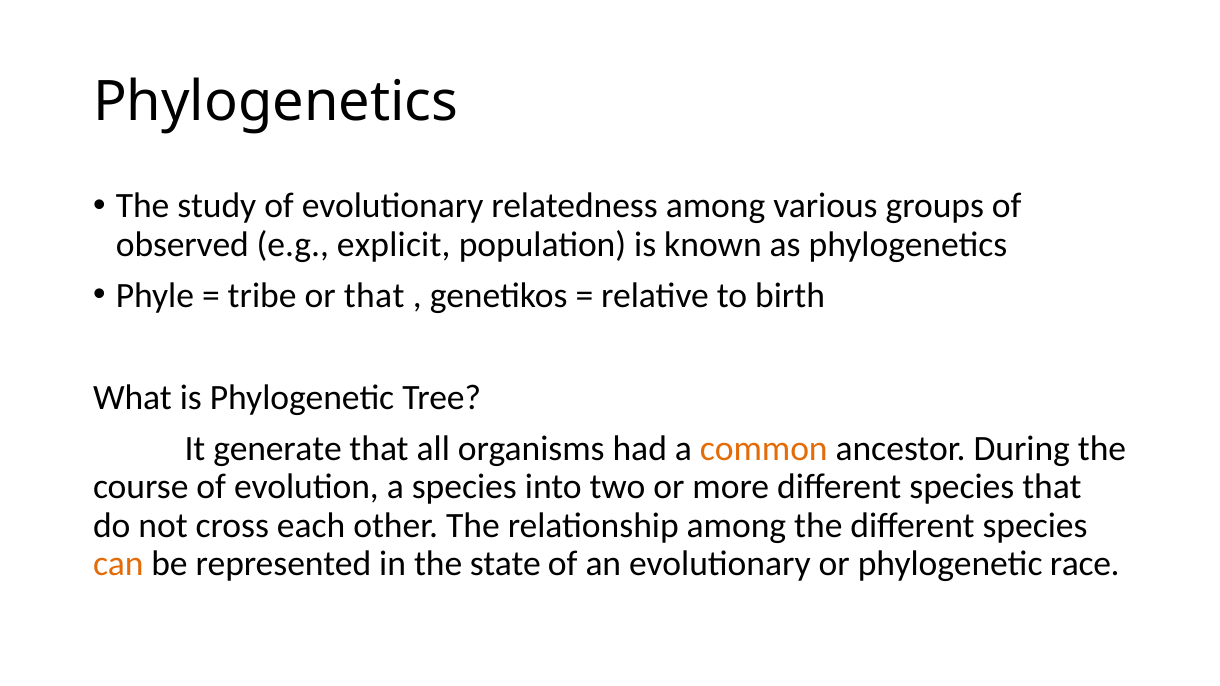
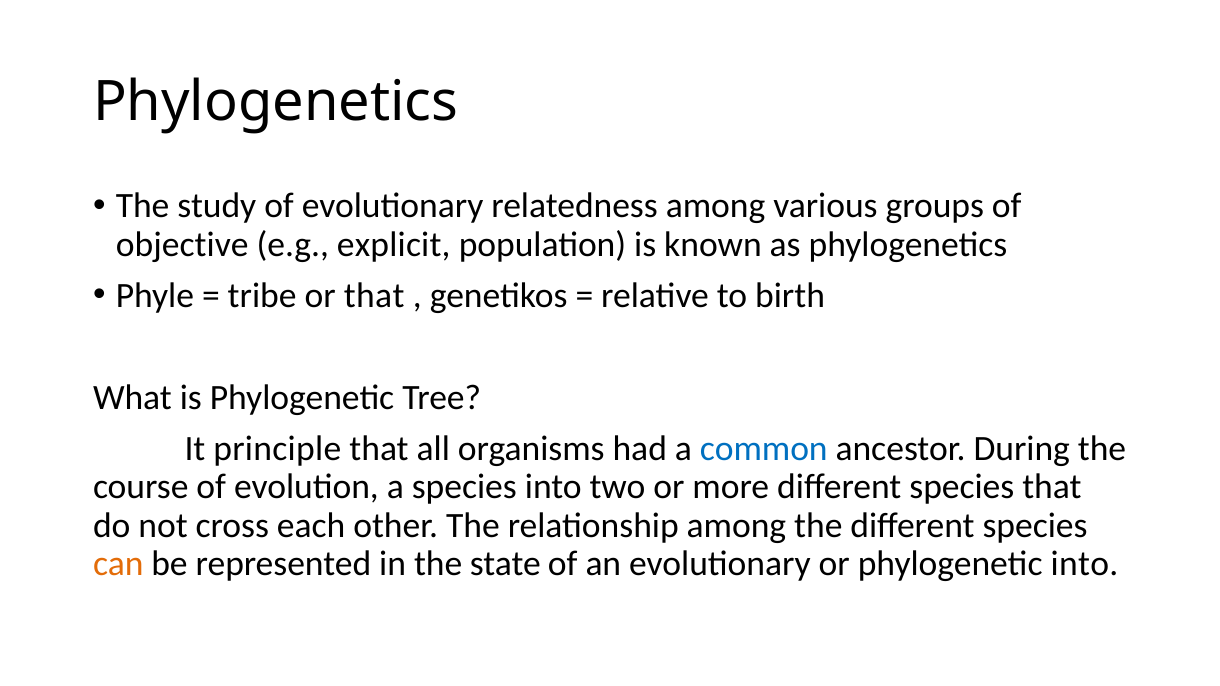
observed: observed -> objective (182, 245)
generate: generate -> principle (277, 449)
common colour: orange -> blue (764, 449)
phylogenetic race: race -> into (1084, 564)
